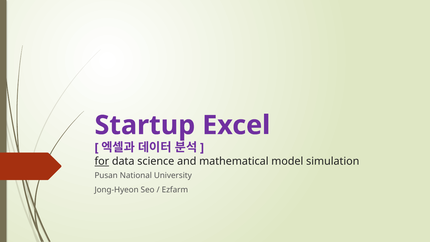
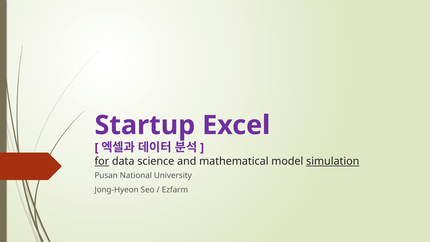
simulation underline: none -> present (333, 161)
